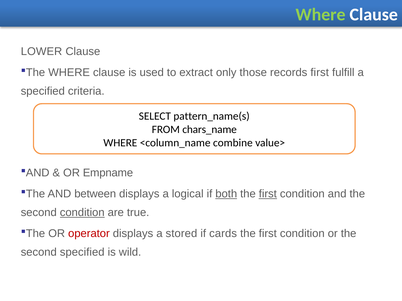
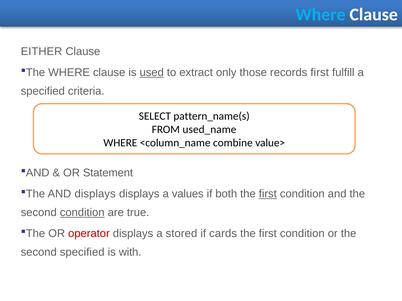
Where colour: light green -> light blue (321, 15)
LOWER: LOWER -> EITHER (42, 52)
used underline: none -> present (152, 73)
chars_name: chars_name -> used_name (209, 130)
Empname: Empname -> Statement (108, 173)
AND between: between -> displays (95, 194)
logical: logical -> values (188, 194)
both underline: present -> none (226, 194)
wild: wild -> with (130, 253)
